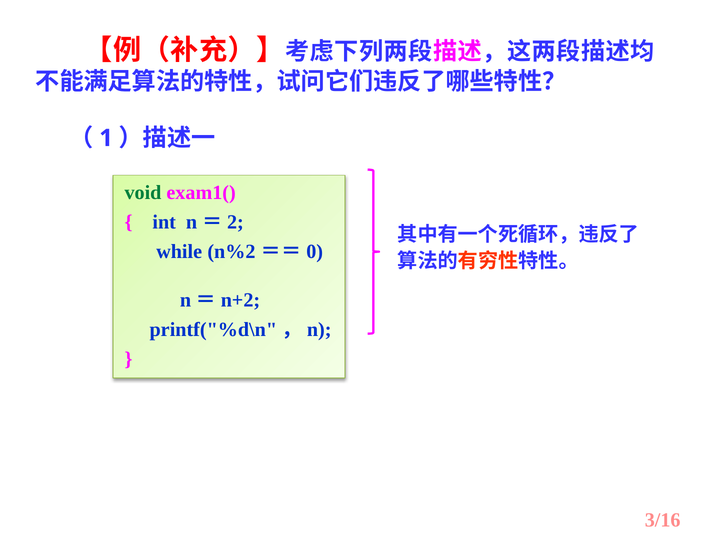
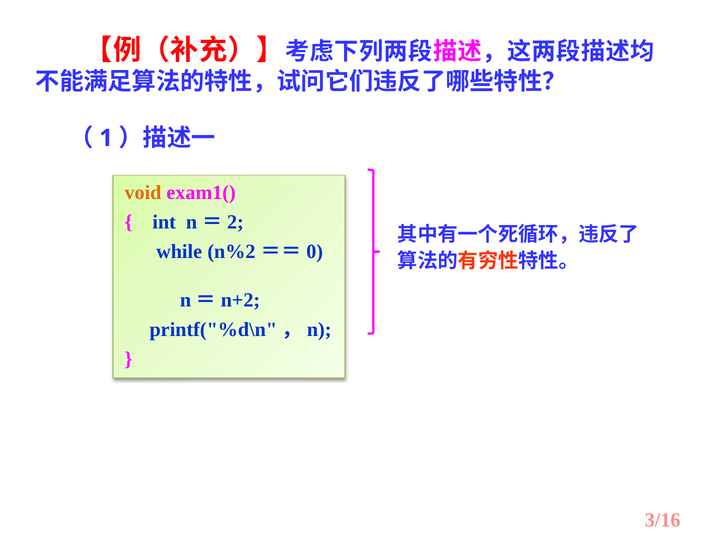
void colour: green -> orange (143, 193)
